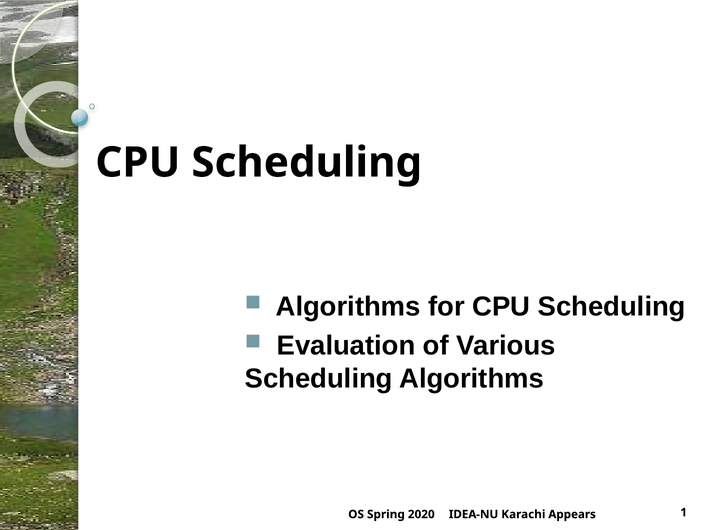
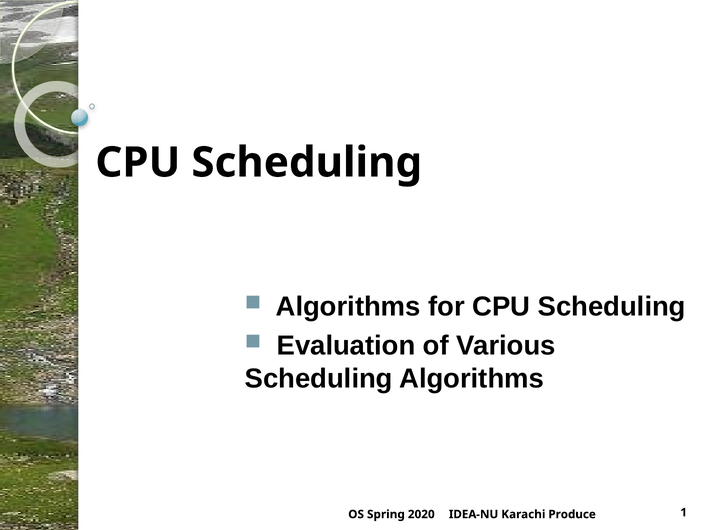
Appears: Appears -> Produce (572, 515)
